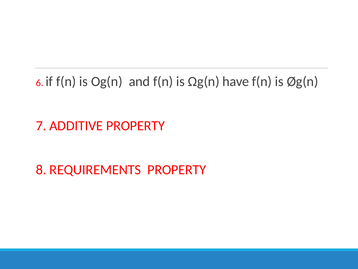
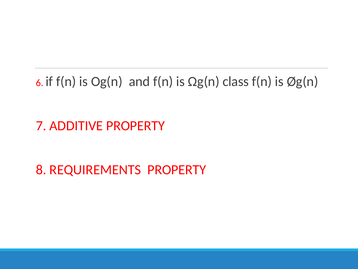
have: have -> class (236, 81)
